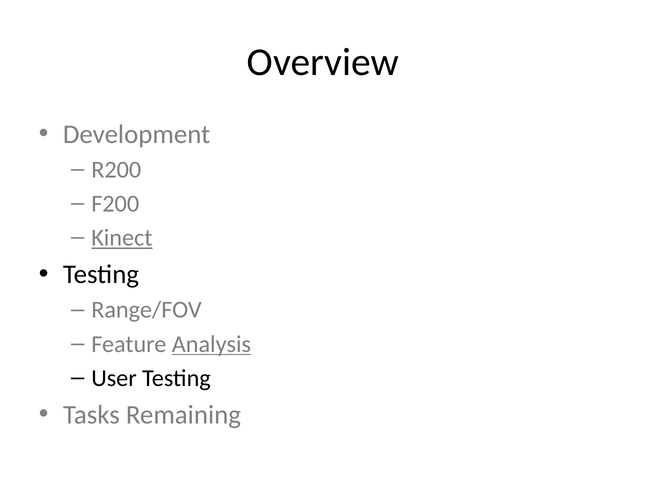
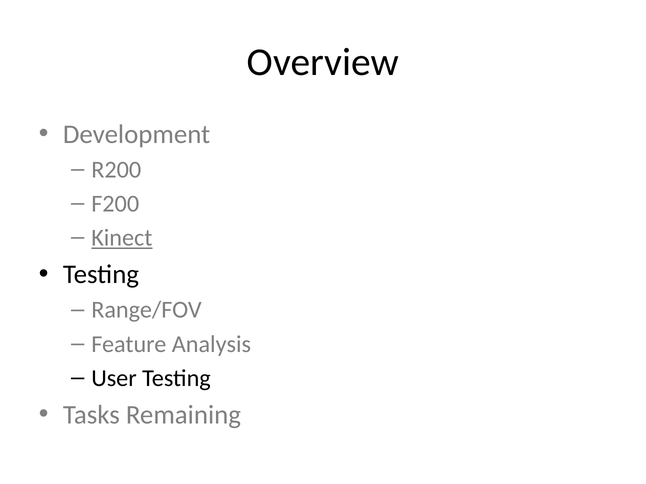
Analysis underline: present -> none (211, 344)
